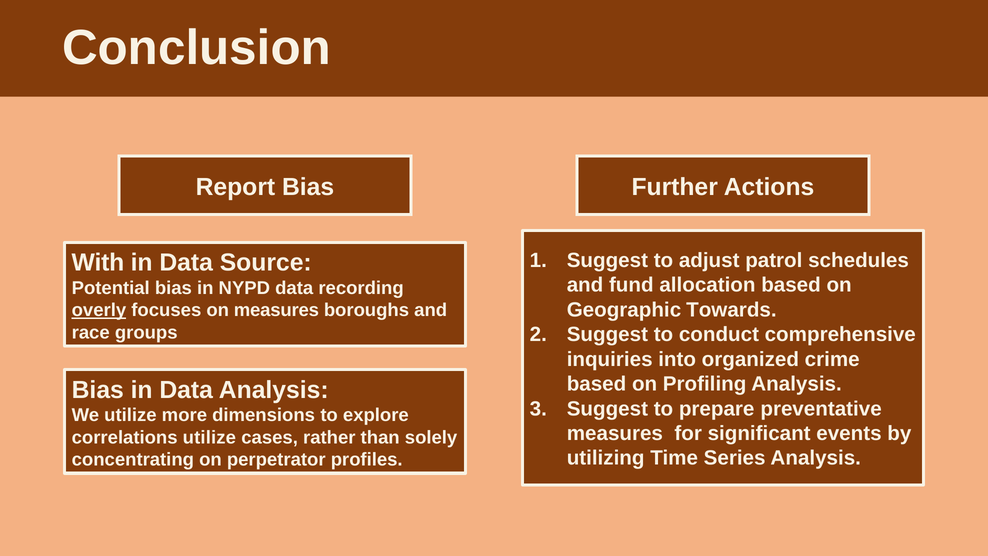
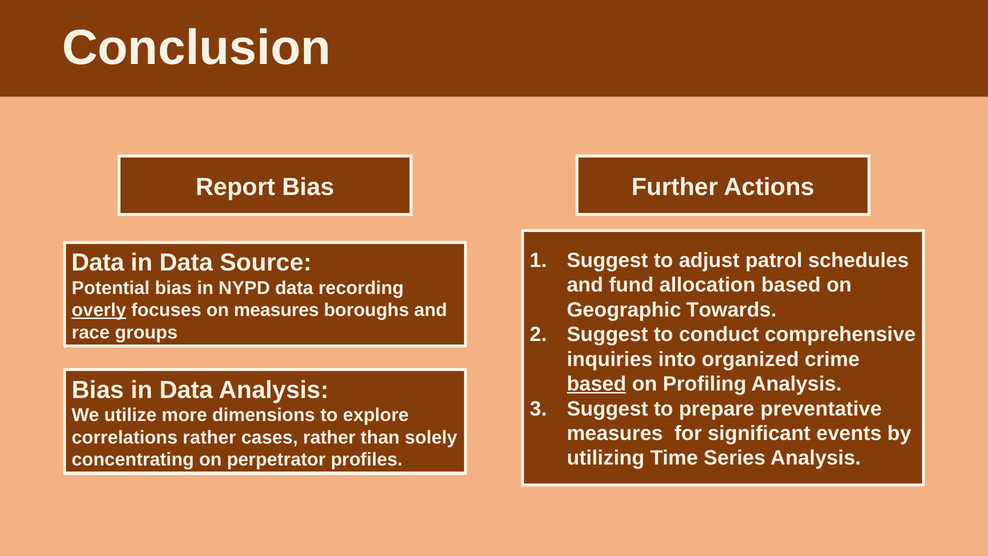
With: With -> Data (98, 262)
based underline: none -> present (596, 384)
correlations utilize: utilize -> rather (209, 437)
